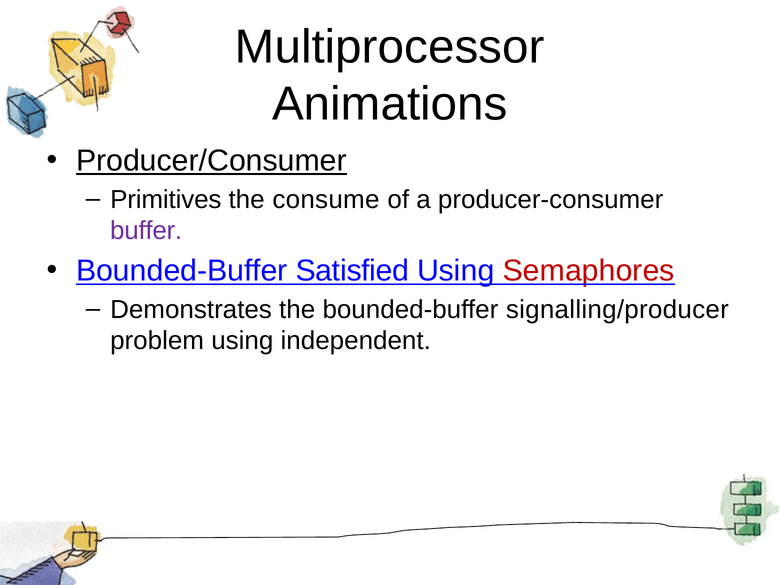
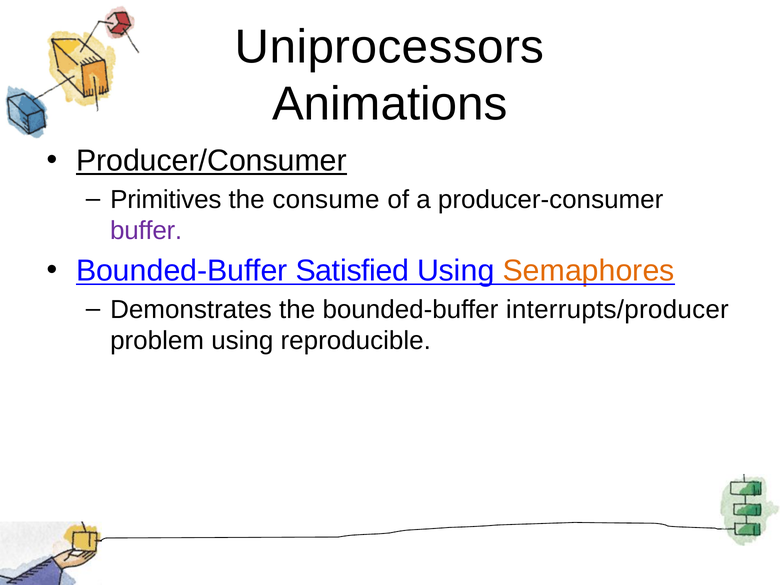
Multiprocessor: Multiprocessor -> Uniprocessors (390, 47)
Semaphores colour: red -> orange (589, 271)
signalling/producer: signalling/producer -> interrupts/producer (617, 310)
independent: independent -> reproducible (356, 341)
